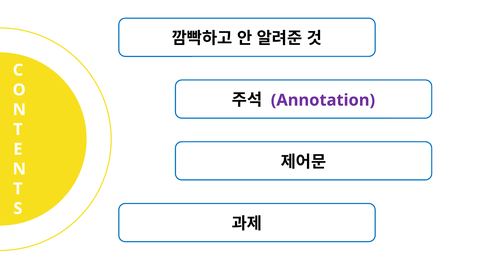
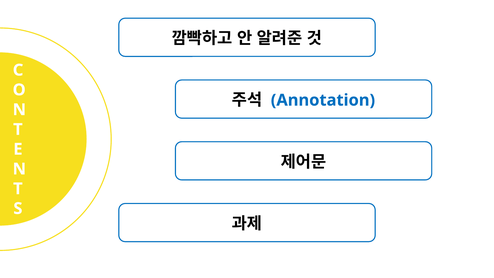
Annotation colour: purple -> blue (323, 100)
